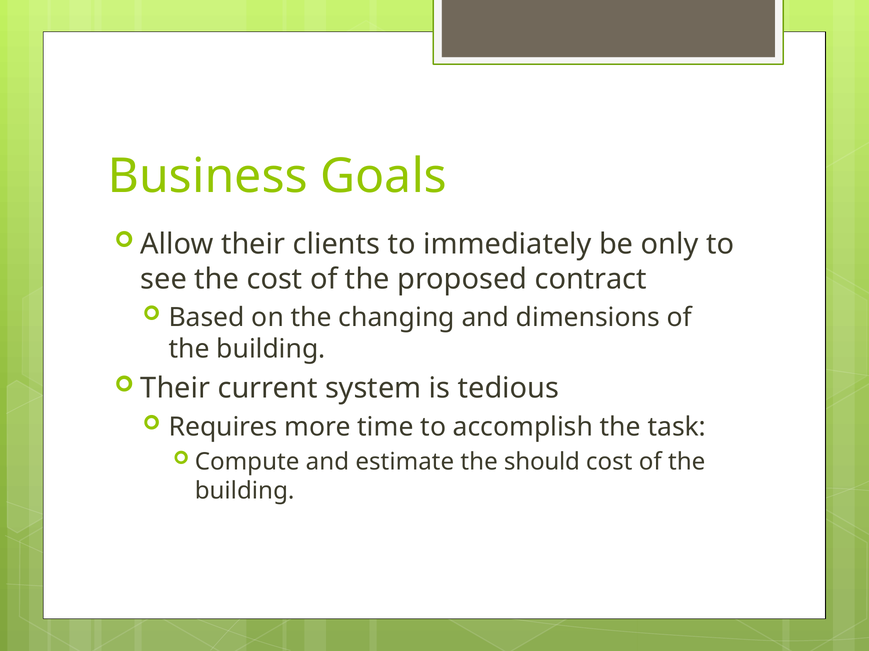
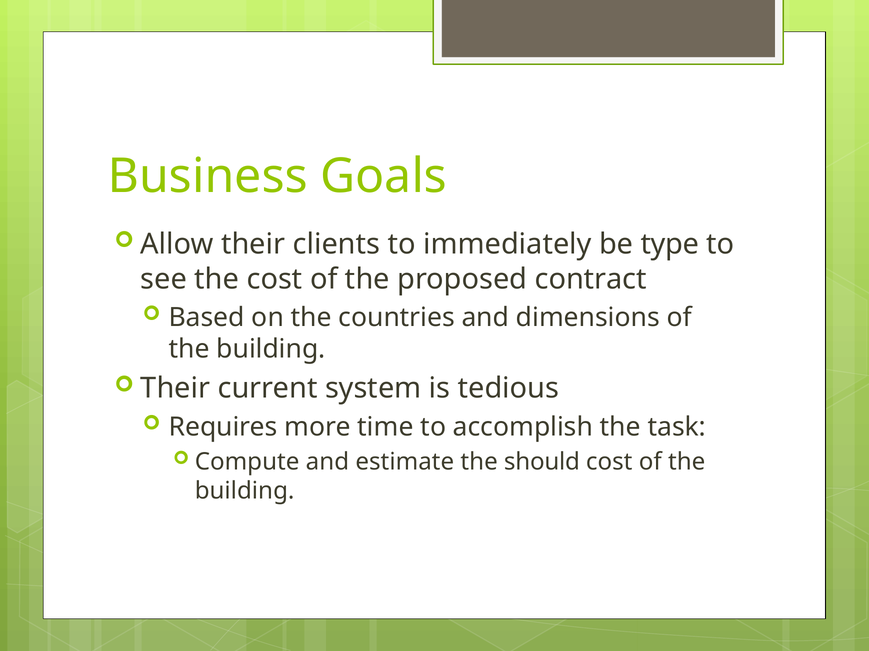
only: only -> type (670, 245)
changing: changing -> countries (397, 318)
